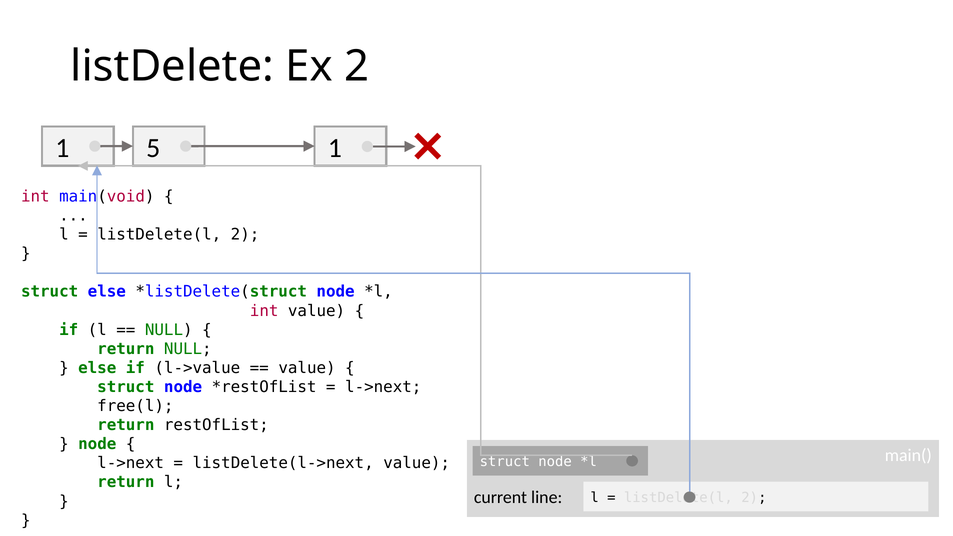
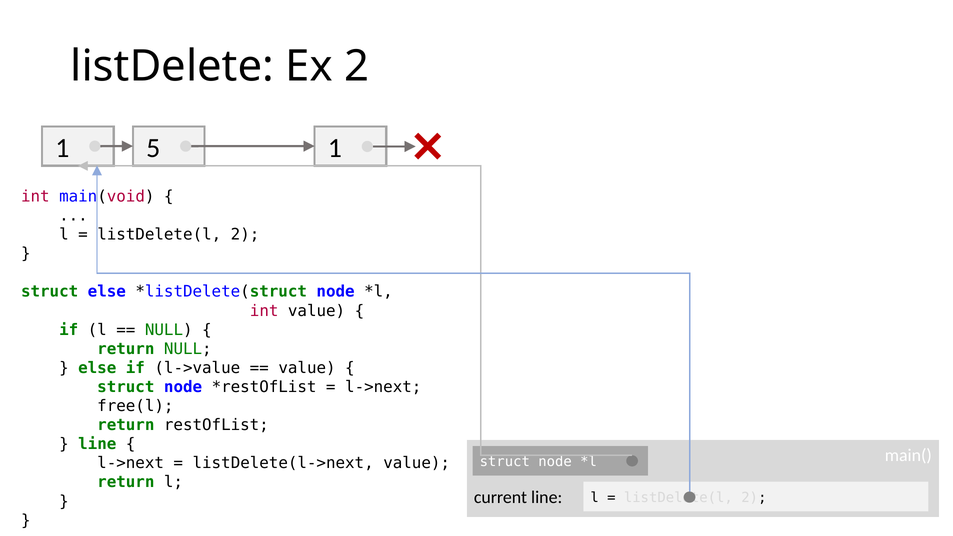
node: node -> line (97, 444)
